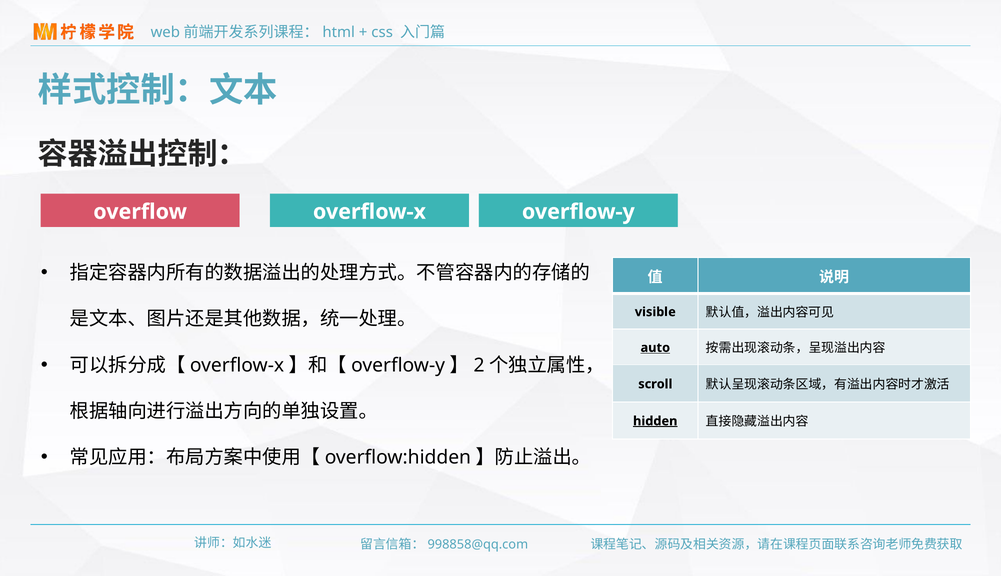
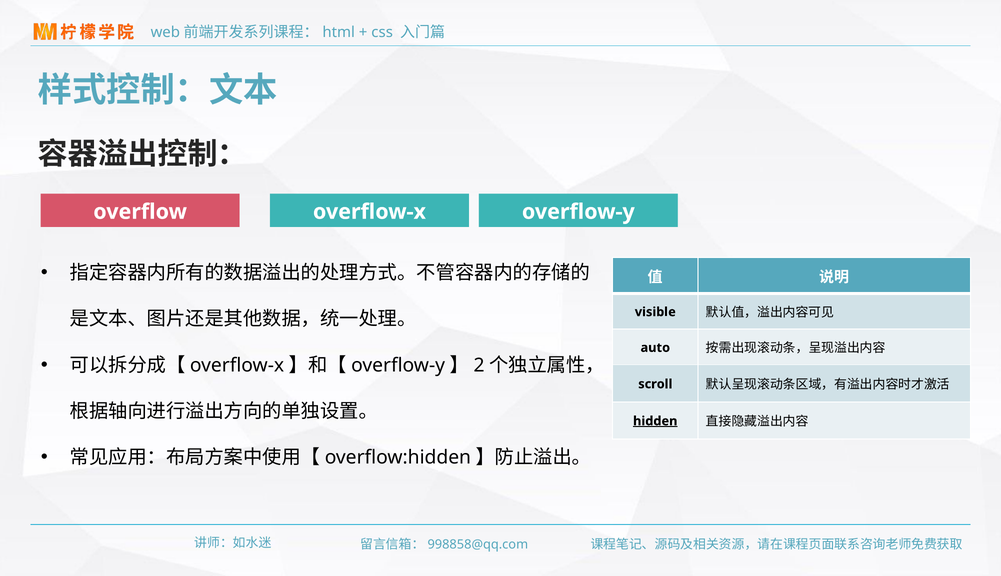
auto underline: present -> none (655, 348)
